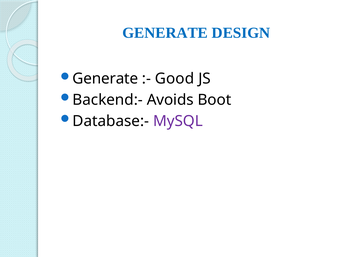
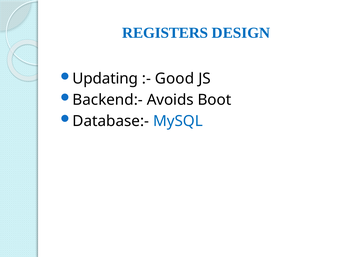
GENERATE: GENERATE -> REGISTERS (165, 33)
Generate: Generate -> Updating (105, 79)
MySQL colour: purple -> blue (178, 121)
